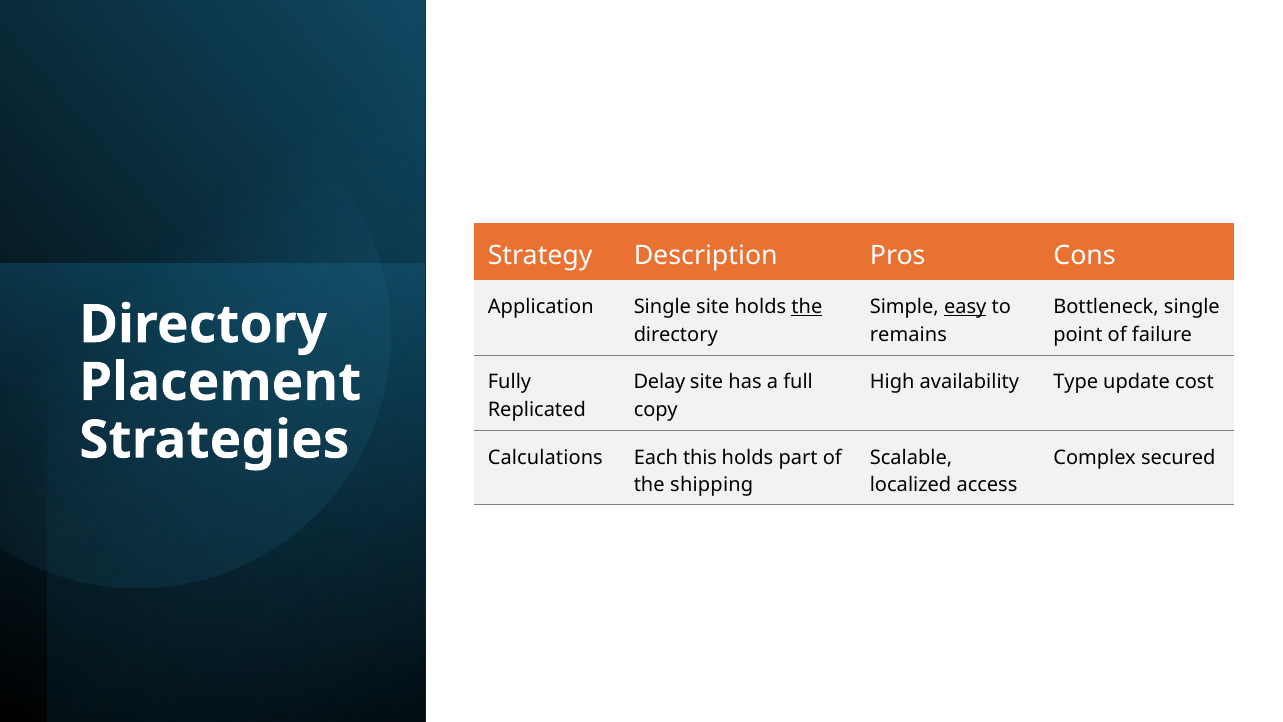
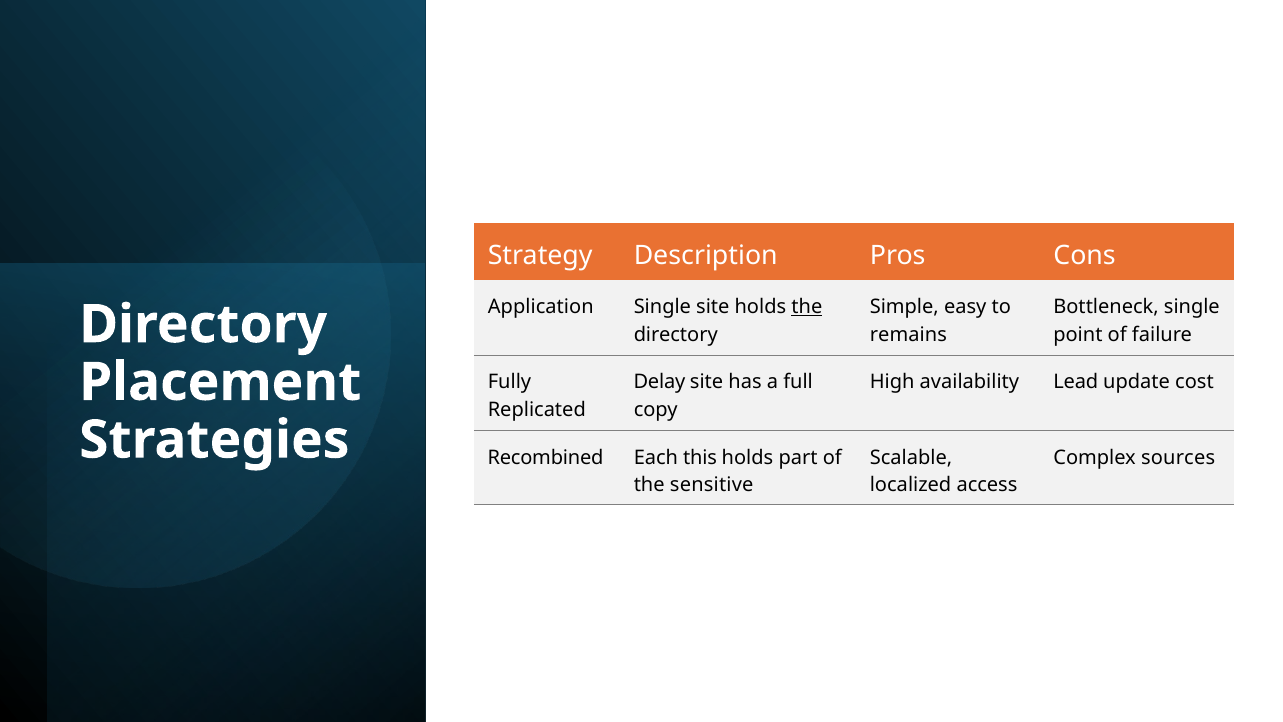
easy underline: present -> none (965, 307)
Type: Type -> Lead (1076, 382)
Calculations: Calculations -> Recombined (545, 457)
secured: secured -> sources (1178, 457)
shipping: shipping -> sensitive (712, 485)
